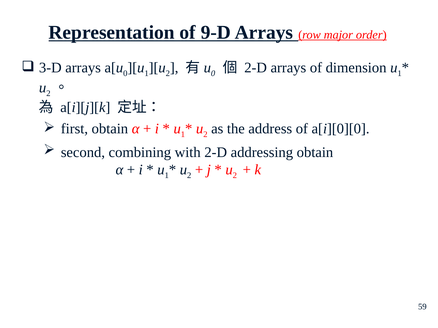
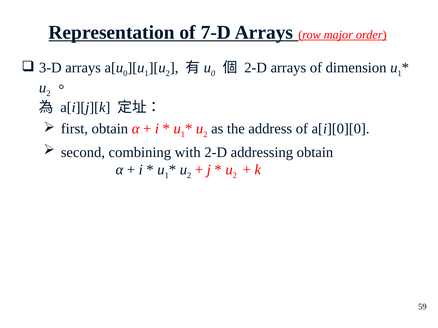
9-D: 9-D -> 7-D (216, 32)
